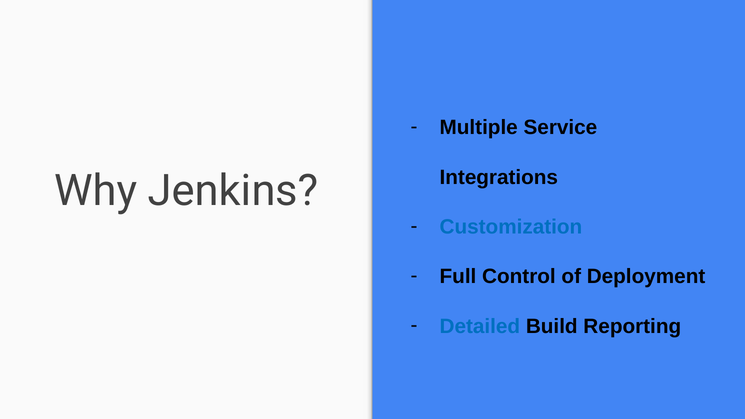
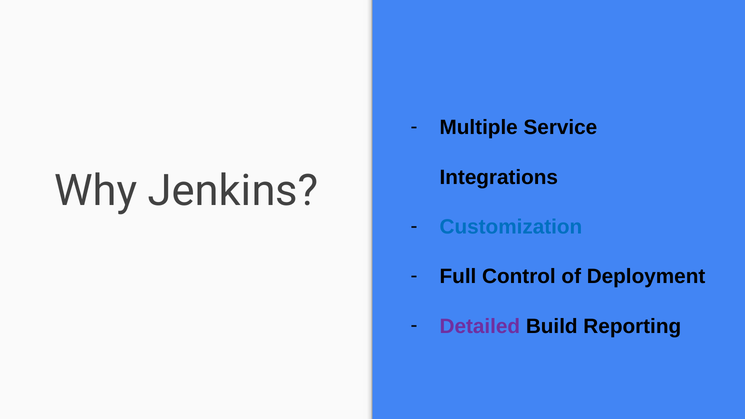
Detailed colour: blue -> purple (480, 326)
